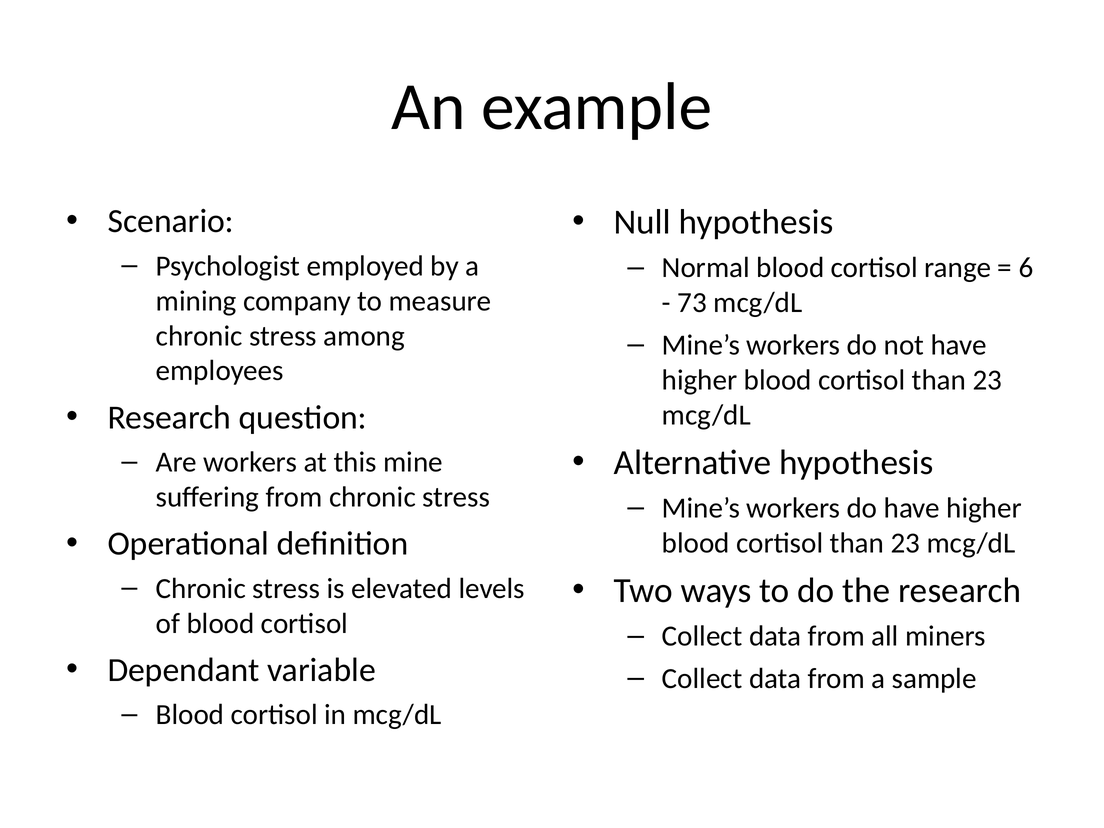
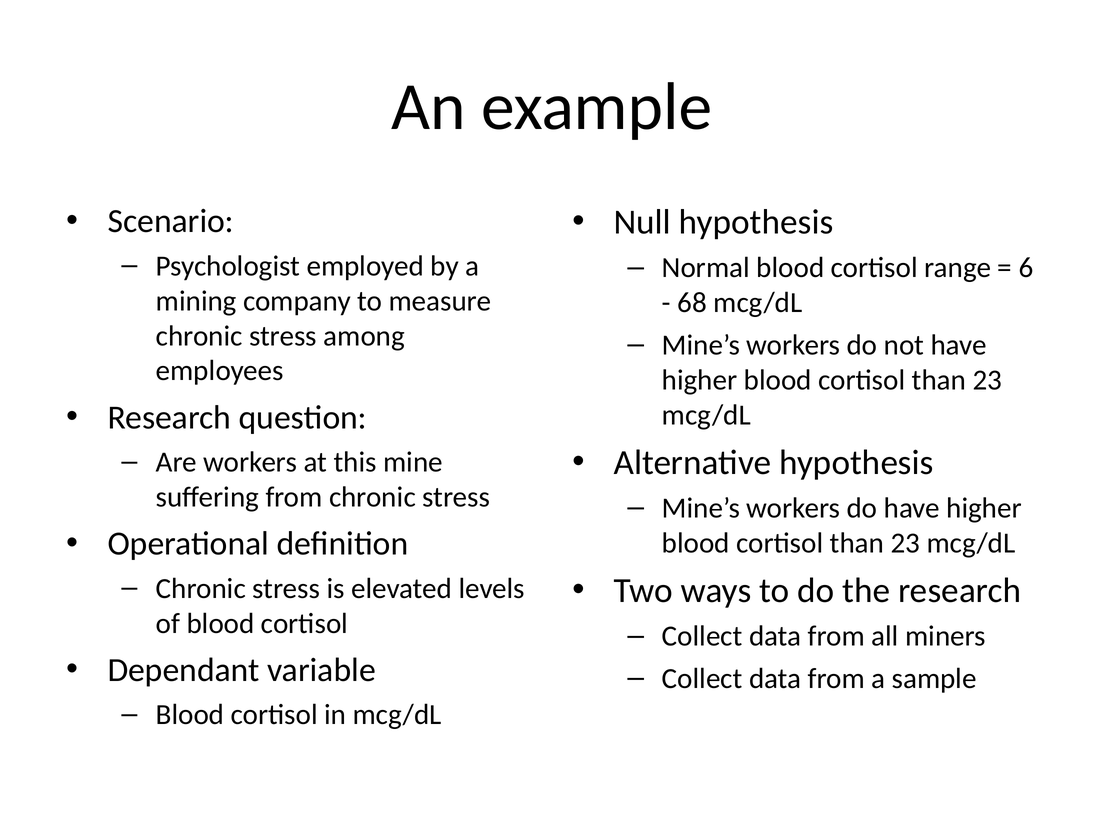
73: 73 -> 68 (692, 303)
